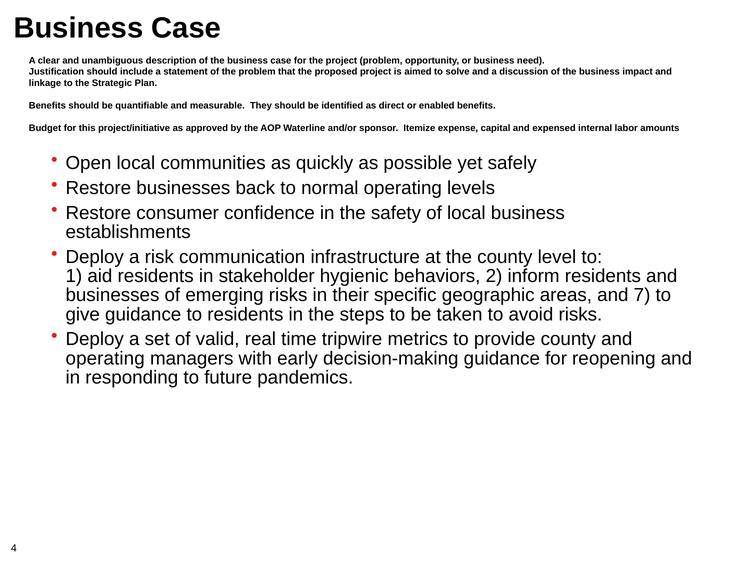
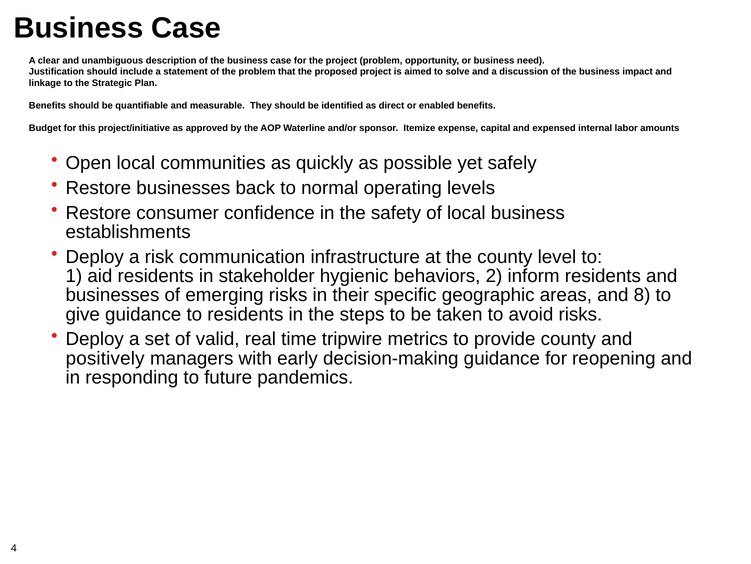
7: 7 -> 8 (642, 295)
operating: operating -> positively (105, 358)
